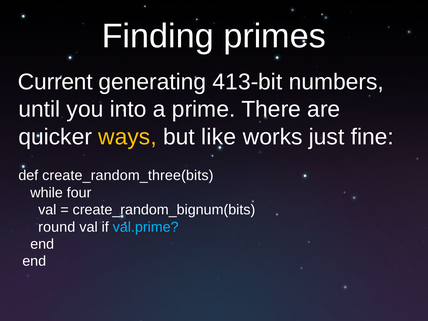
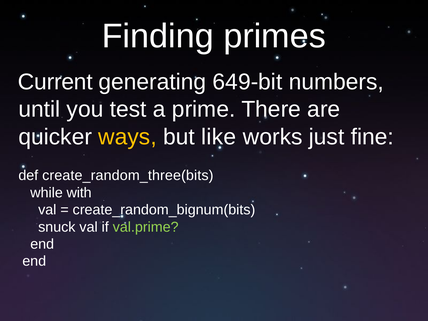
413-bit: 413-bit -> 649-bit (248, 82)
into: into -> test (128, 109)
four: four -> with (79, 193)
round: round -> snuck (57, 227)
val.prime colour: light blue -> light green (146, 227)
